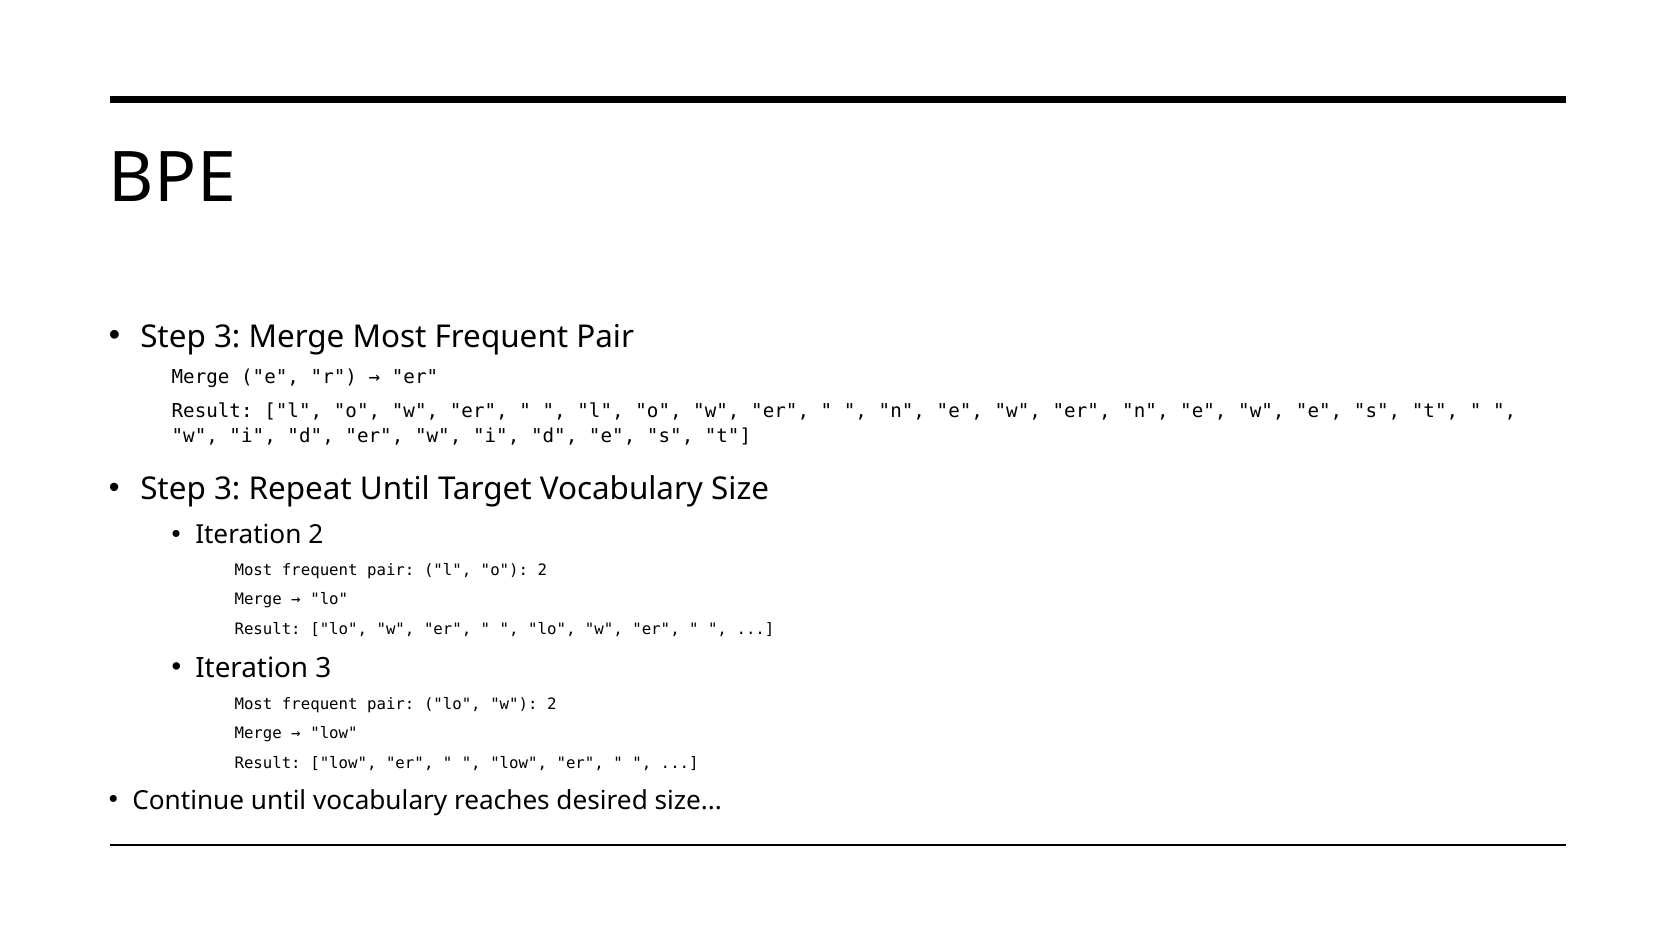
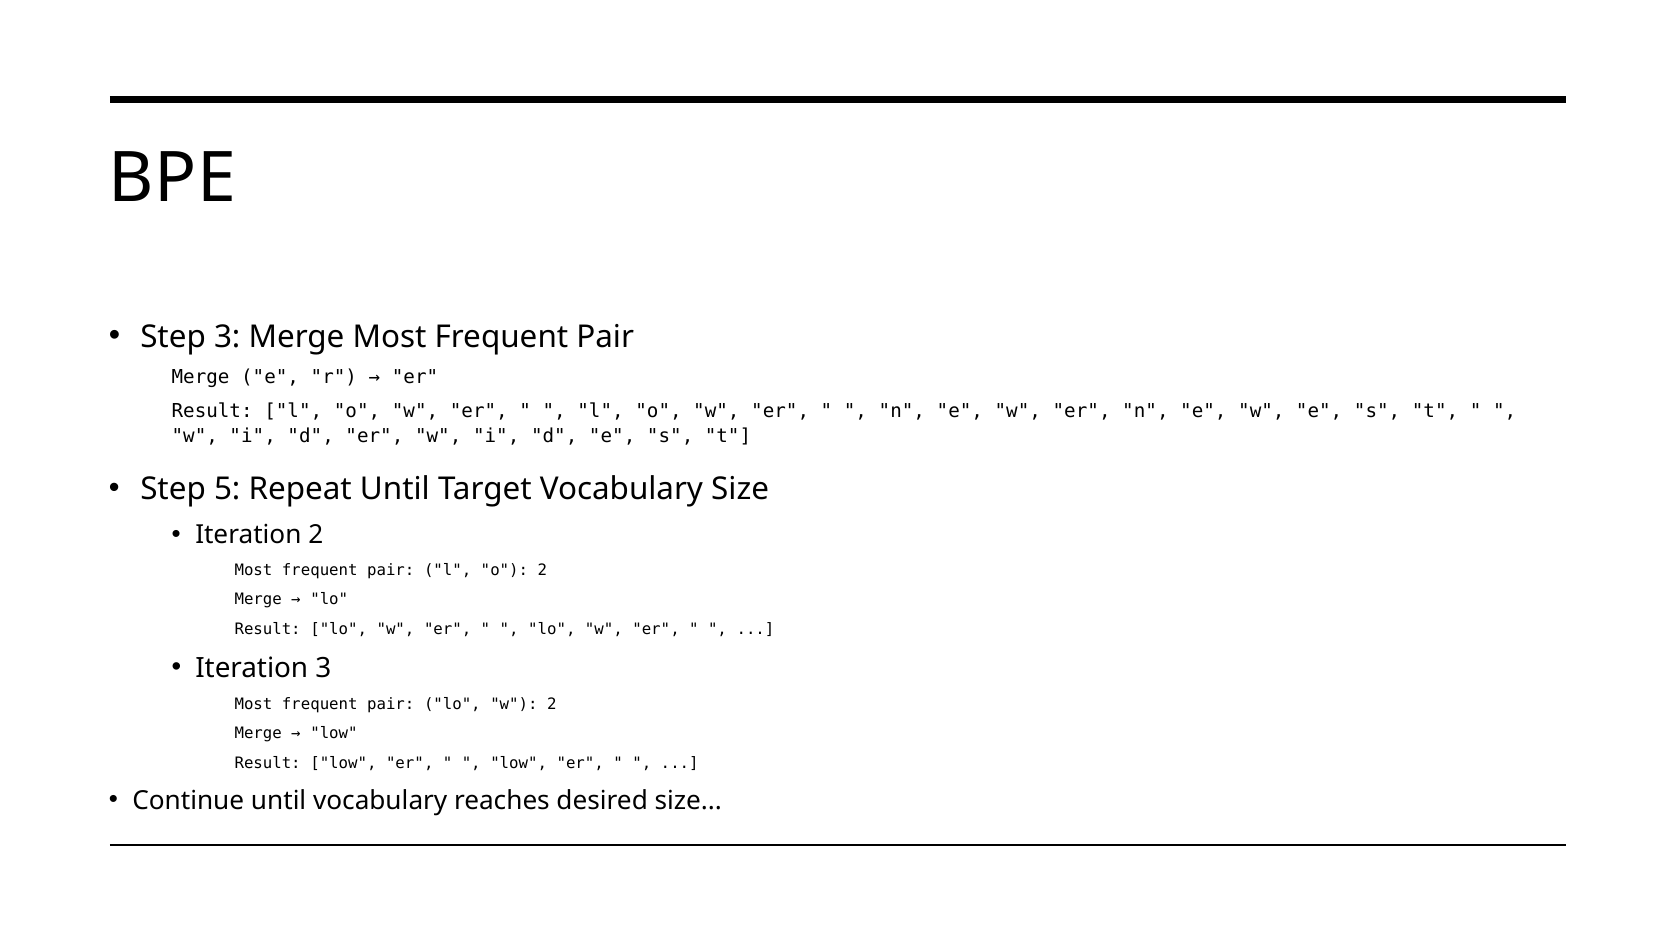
3: 3 -> 5 (227, 489)
